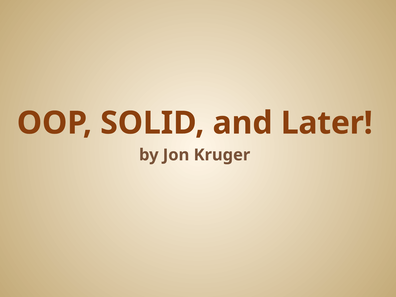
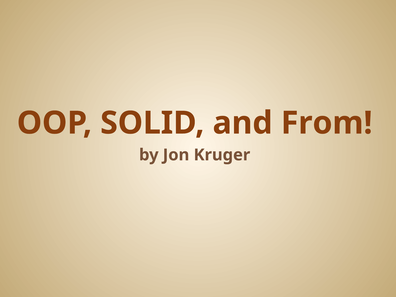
Later: Later -> From (327, 123)
